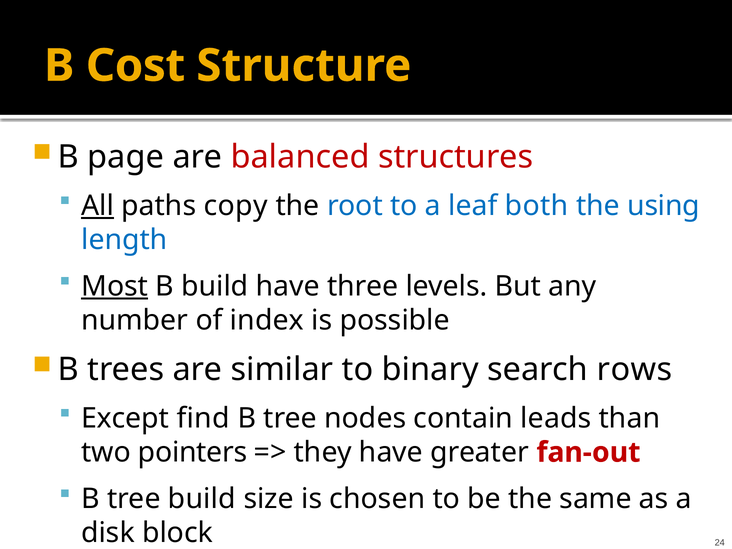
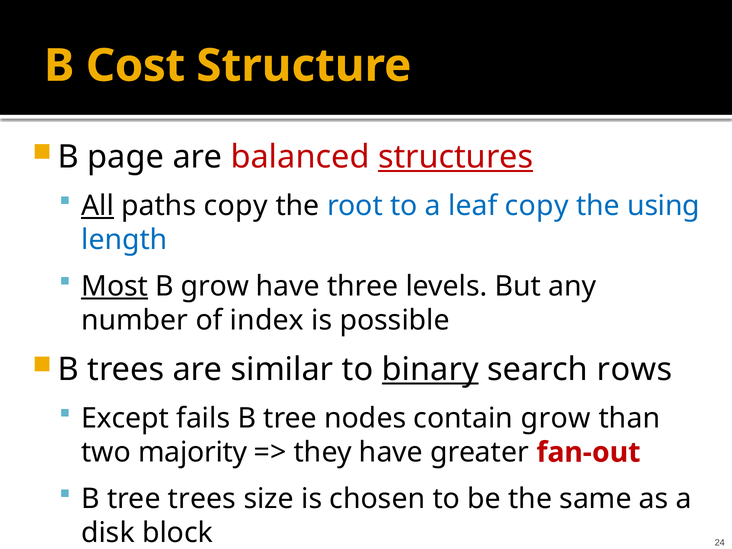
structures underline: none -> present (456, 157)
leaf both: both -> copy (537, 206)
B build: build -> grow (215, 286)
binary underline: none -> present (430, 370)
find: find -> fails (203, 418)
contain leads: leads -> grow (556, 418)
pointers: pointers -> majority (193, 452)
tree build: build -> trees (202, 499)
